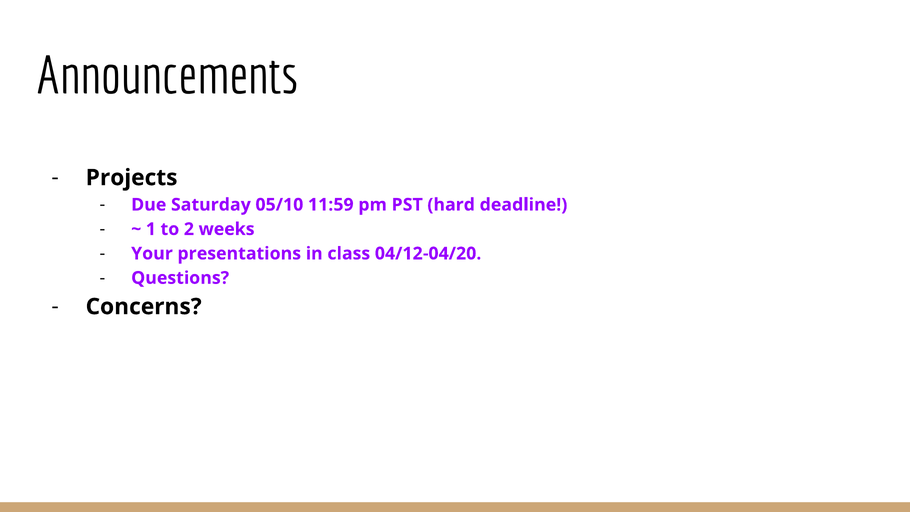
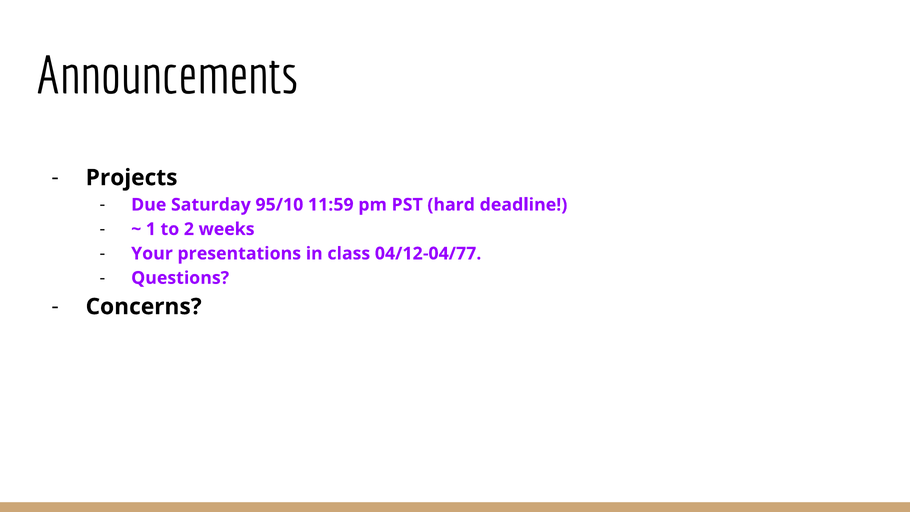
05/10: 05/10 -> 95/10 (279, 205)
04/12-04/20: 04/12-04/20 -> 04/12-04/77 (428, 254)
